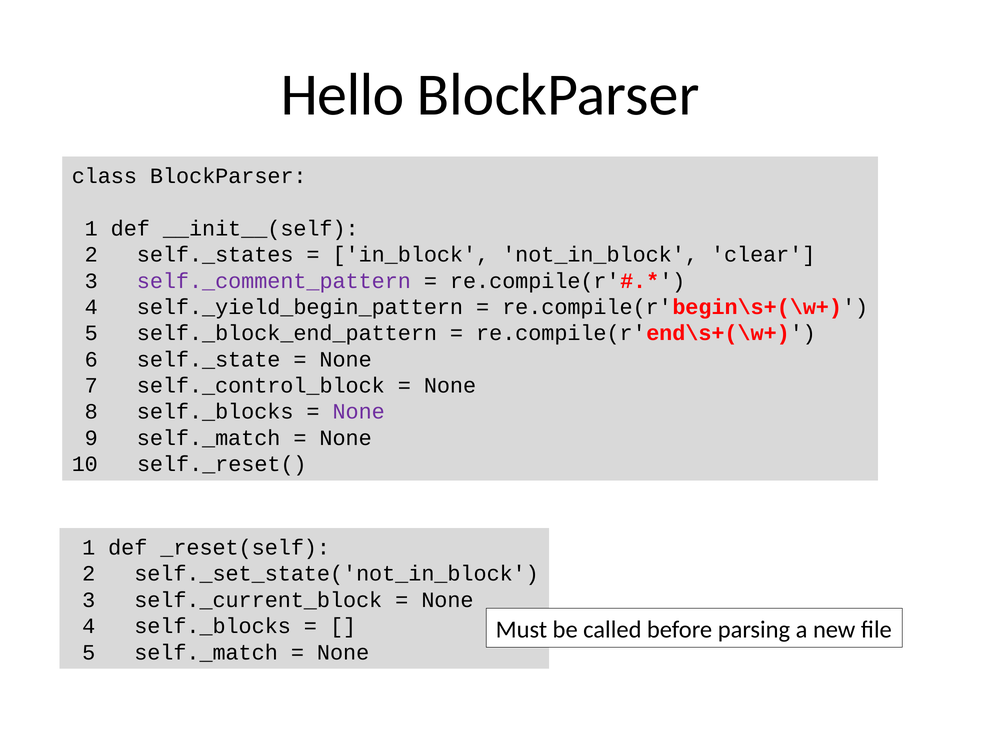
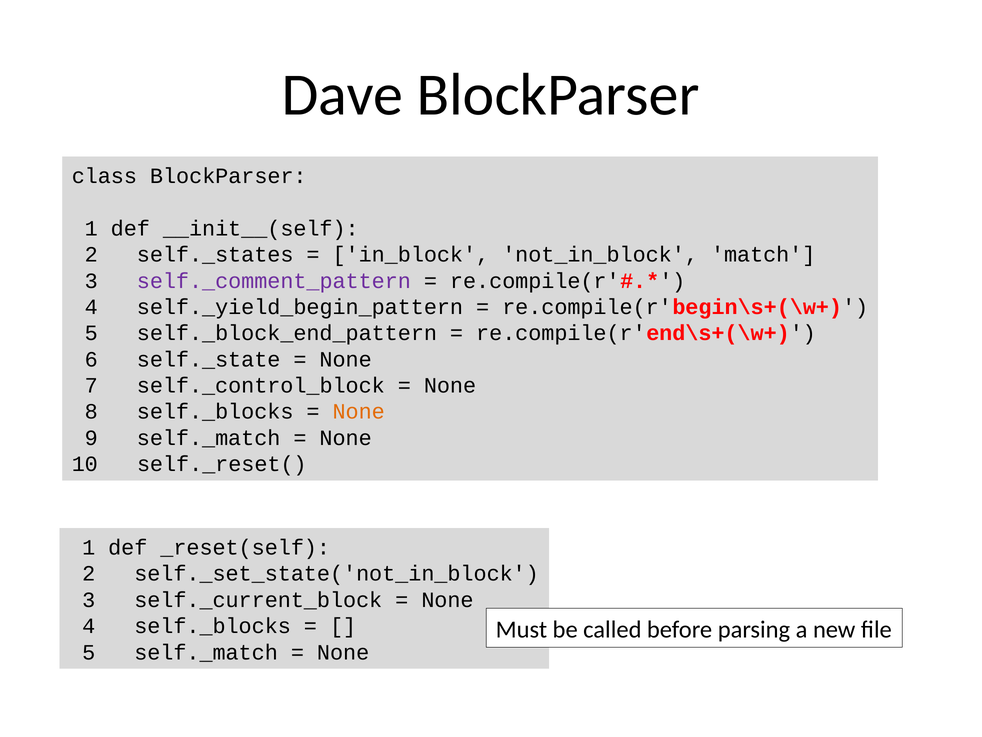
Hello: Hello -> Dave (342, 95)
clear: clear -> match (763, 254)
None colour: purple -> orange (359, 412)
